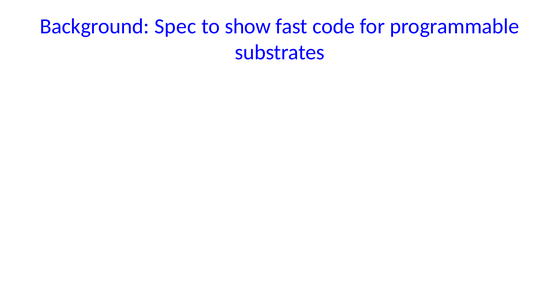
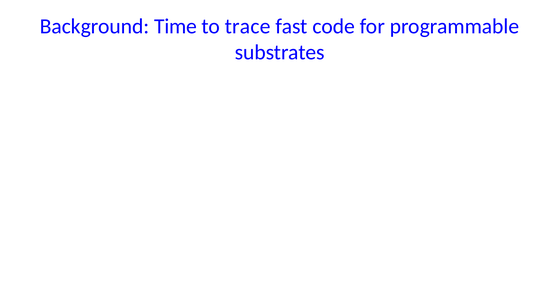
Spec: Spec -> Time (176, 26)
show: show -> trace (248, 26)
